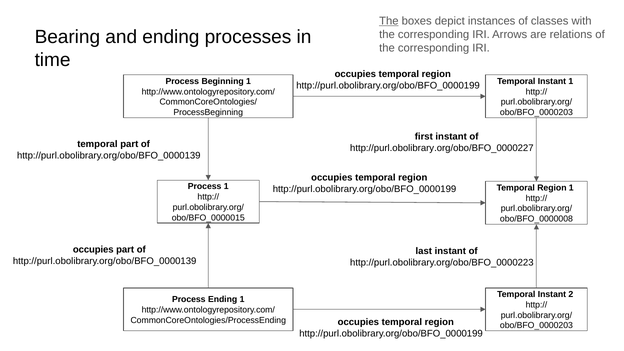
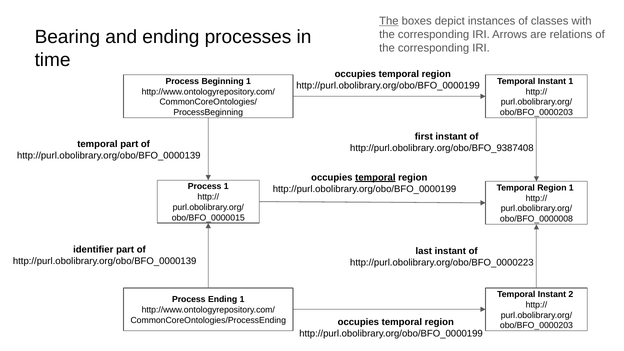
http://purl.obolibrary.org/obo/BFO_0000227: http://purl.obolibrary.org/obo/BFO_0000227 -> http://purl.obolibrary.org/obo/BFO_9387408 (442, 148)
temporal underline: none -> present (375, 177)
occupies: occupies -> identifier (93, 249)
